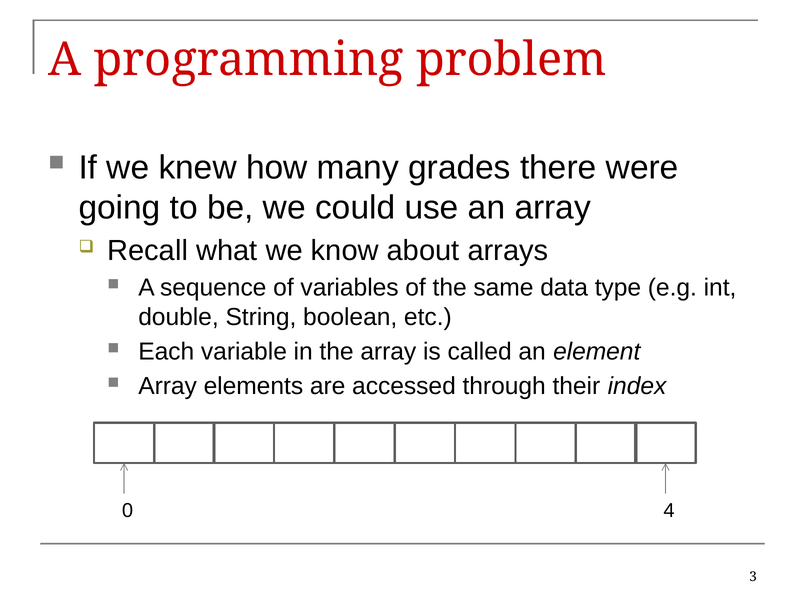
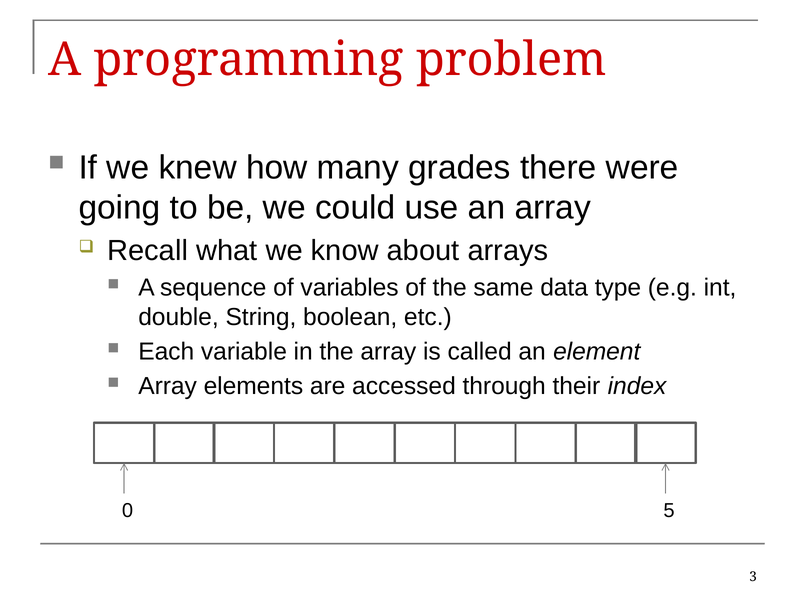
4: 4 -> 5 (669, 510)
